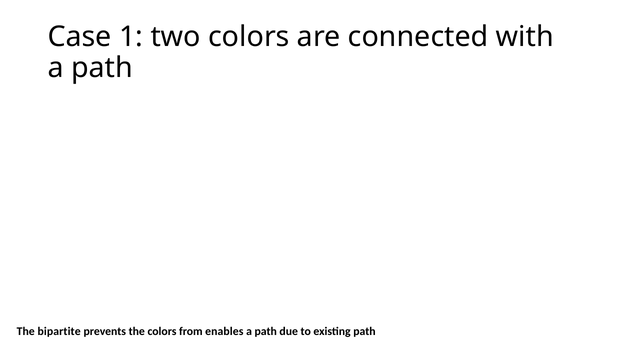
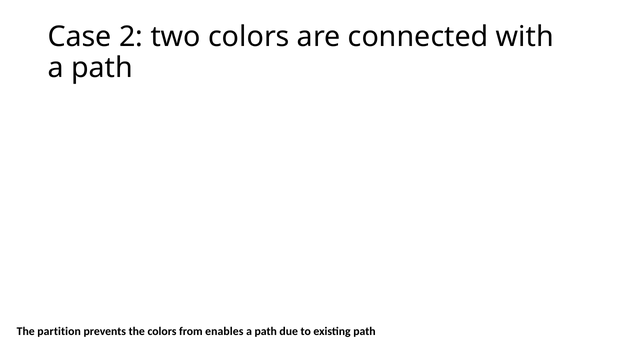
1: 1 -> 2 (131, 37)
bipartite: bipartite -> partition (59, 332)
